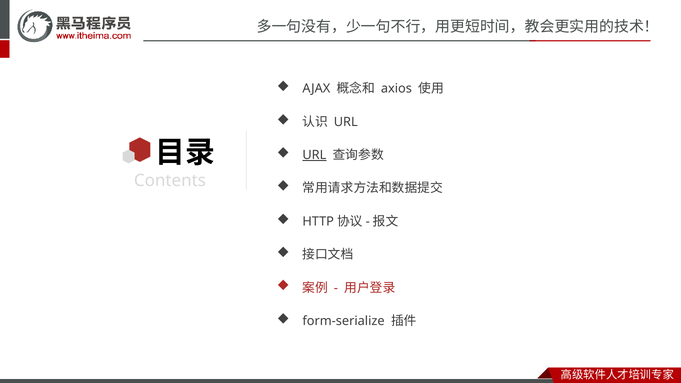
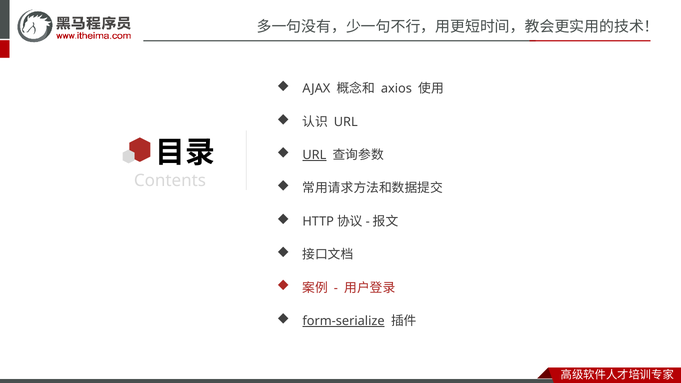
form-serialize underline: none -> present (344, 321)
